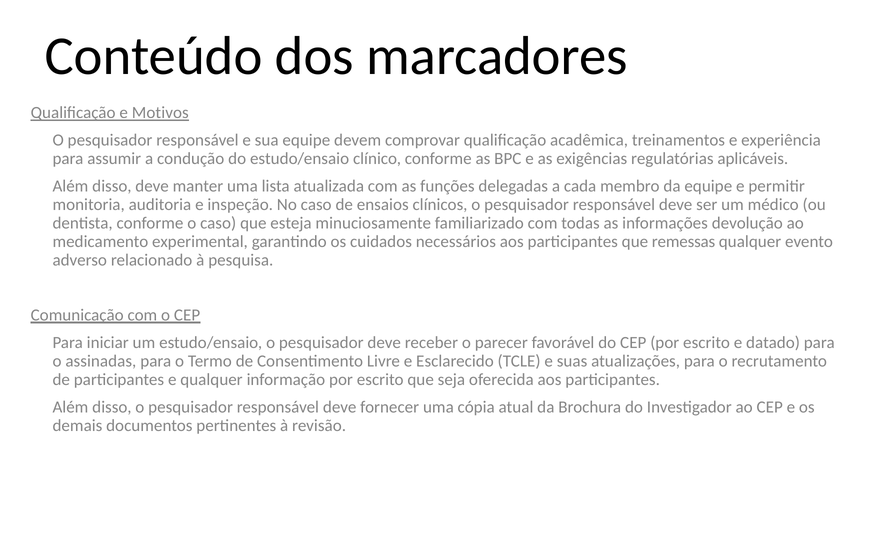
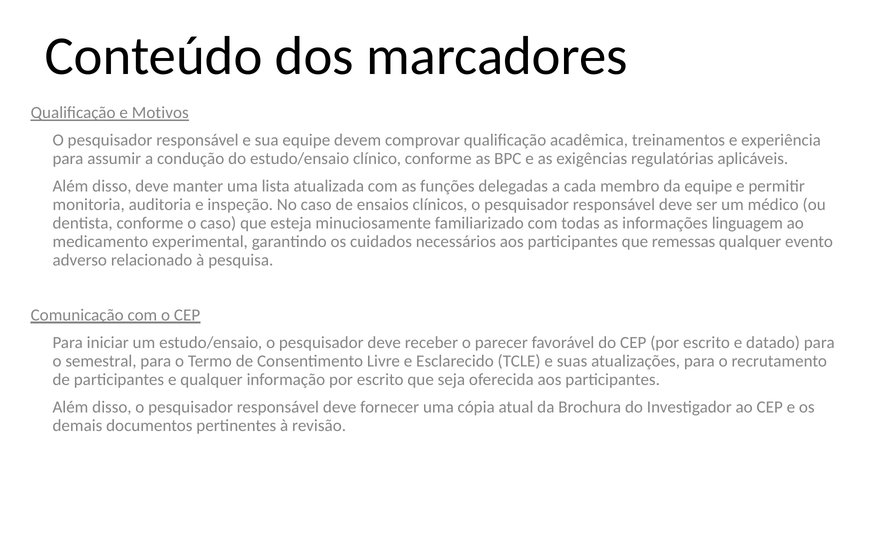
devolução: devolução -> linguagem (747, 223)
assinadas: assinadas -> semestral (101, 361)
